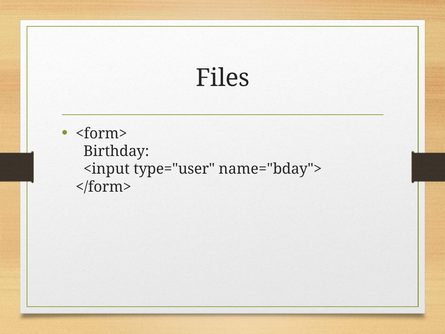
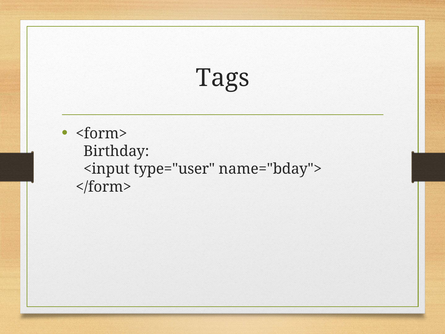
Files: Files -> Tags (223, 78)
